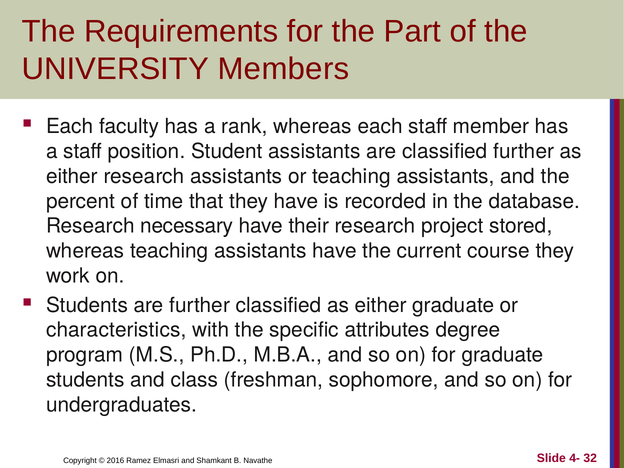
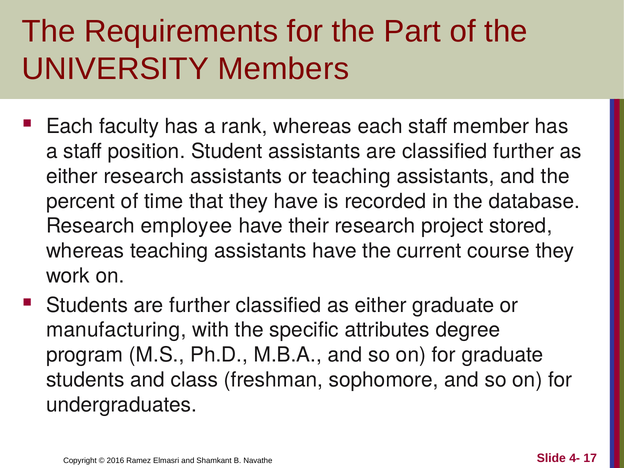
necessary: necessary -> employee (187, 226)
characteristics: characteristics -> manufacturing (116, 330)
32: 32 -> 17 (590, 458)
